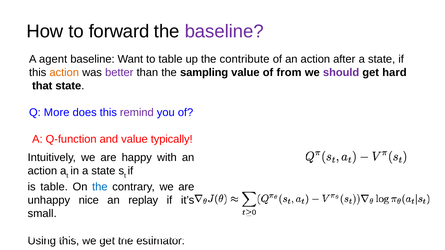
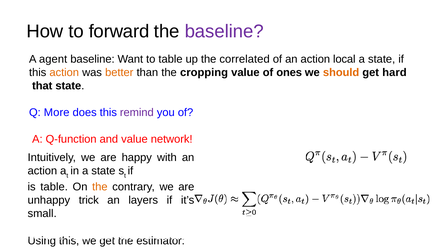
contribute: contribute -> correlated (245, 59)
after: after -> local (344, 59)
better colour: purple -> orange (119, 72)
sampling: sampling -> cropping (204, 72)
from: from -> ones (289, 72)
should colour: purple -> orange (341, 72)
typically: typically -> network (172, 139)
the colour: blue -> orange (100, 187)
nice: nice -> trick (89, 200)
replay: replay -> layers (143, 200)
